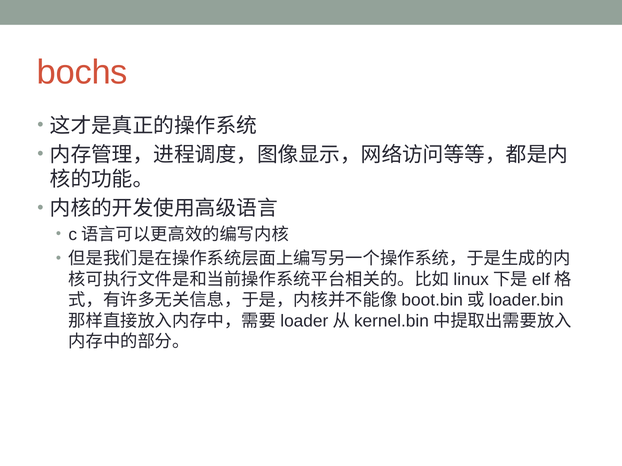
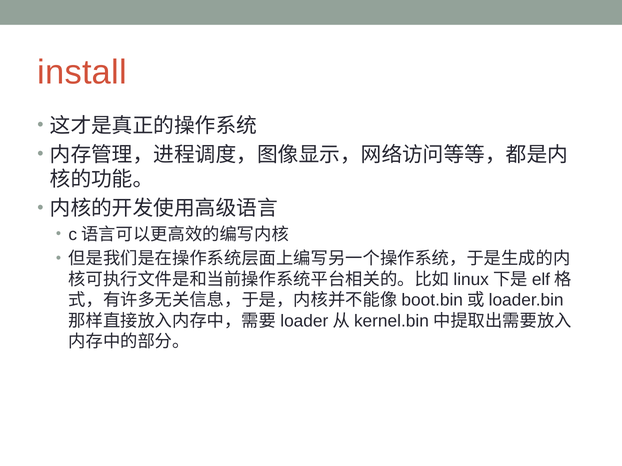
bochs: bochs -> install (82, 72)
